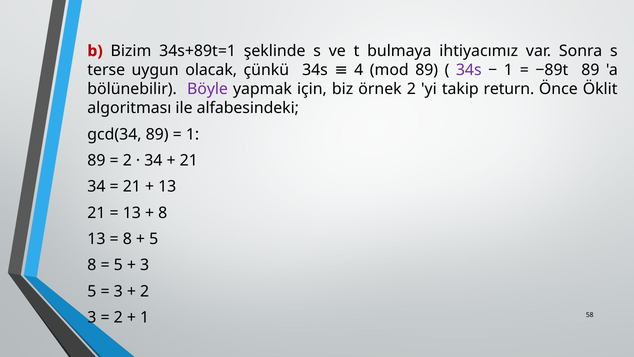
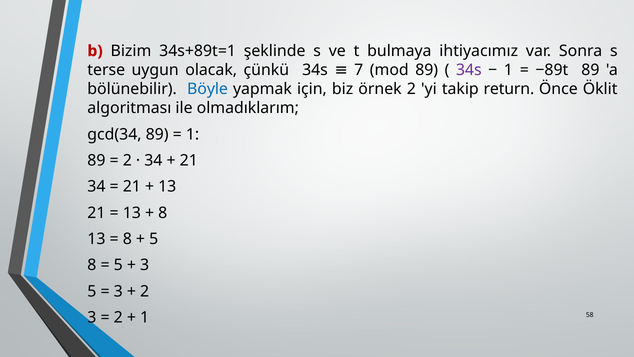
4: 4 -> 7 (359, 70)
Böyle colour: purple -> blue (208, 89)
alfabesindeki: alfabesindeki -> olmadıklarım (248, 108)
